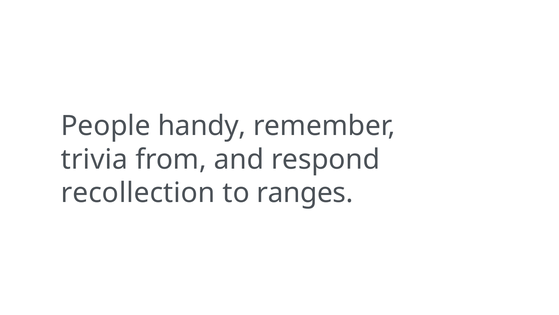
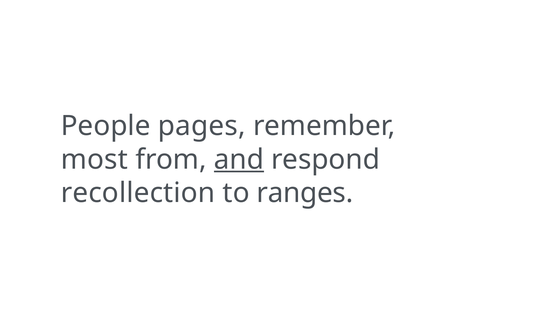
handy: handy -> pages (202, 126)
trivia: trivia -> most (94, 159)
and underline: none -> present (239, 159)
